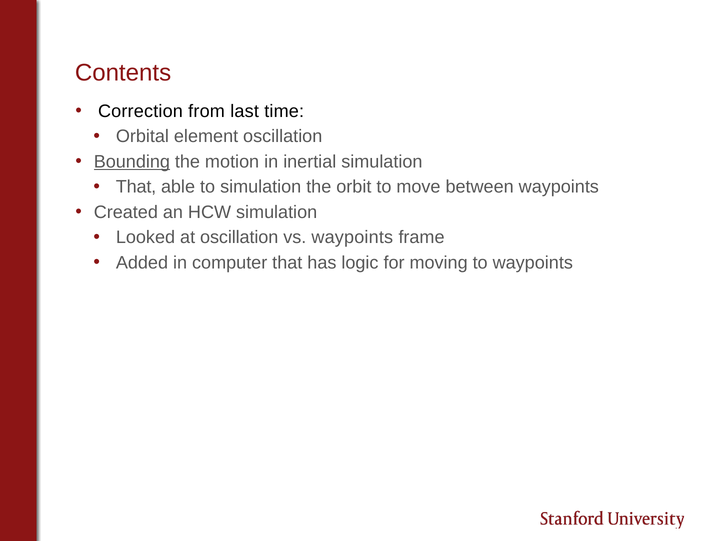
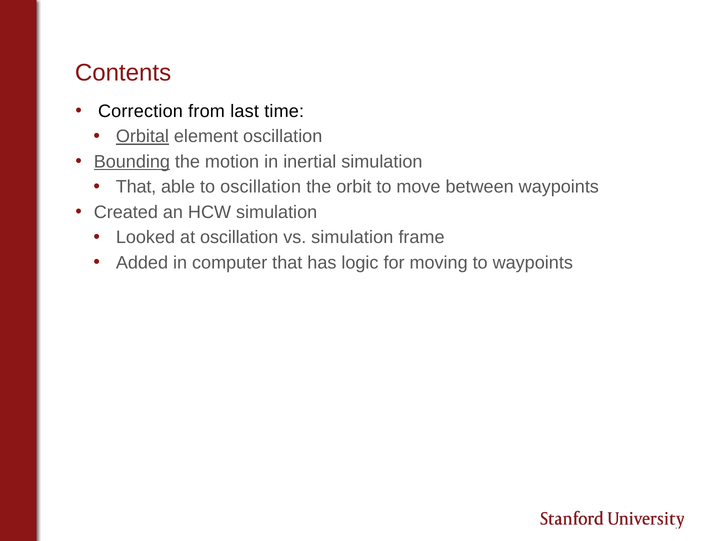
Orbital underline: none -> present (142, 137)
to simulation: simulation -> oscillation (261, 187)
vs waypoints: waypoints -> simulation (352, 238)
